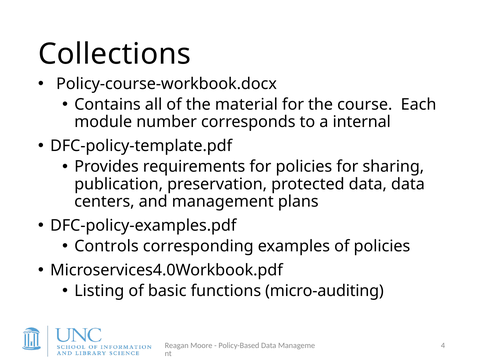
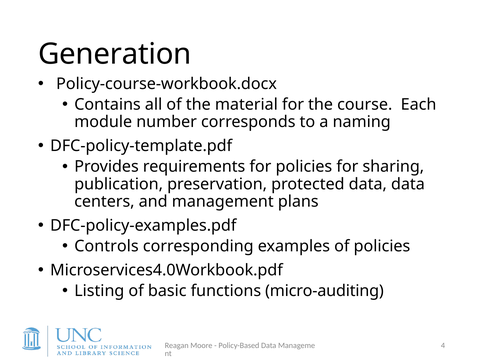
Collections: Collections -> Generation (115, 54)
internal: internal -> naming (362, 122)
